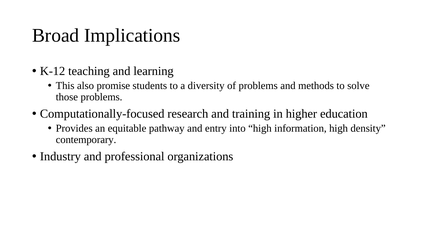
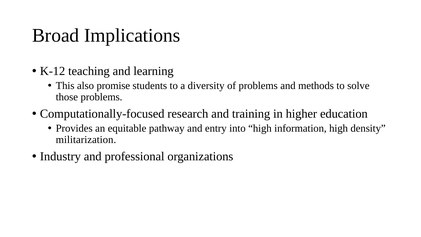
contemporary: contemporary -> militarization (86, 140)
